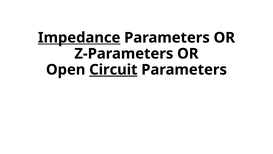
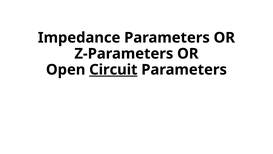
Impedance underline: present -> none (79, 38)
